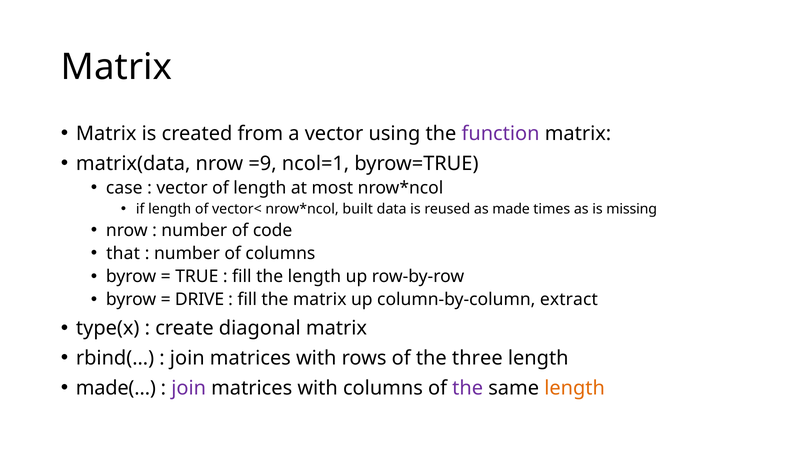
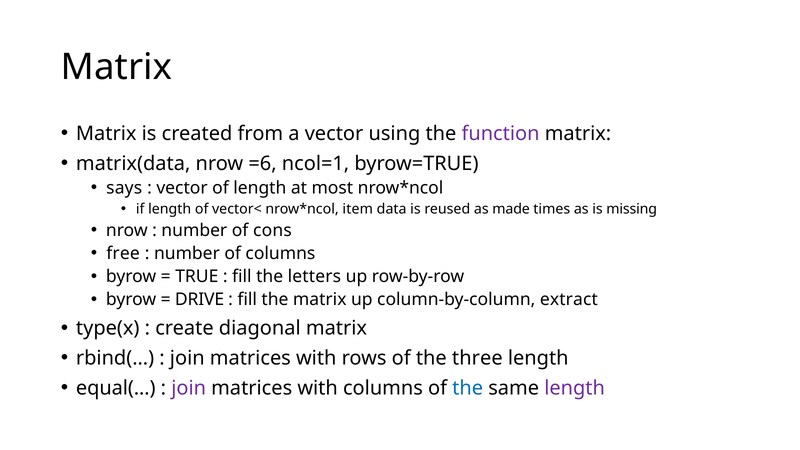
=9: =9 -> =6 (263, 163)
case: case -> says (124, 188)
built: built -> item (358, 209)
code: code -> cons (272, 230)
that: that -> free (123, 253)
the length: length -> letters (314, 276)
made(…: made(… -> equal(… (116, 388)
the colour: purple -> blue (468, 388)
length colour: orange -> purple (575, 388)
